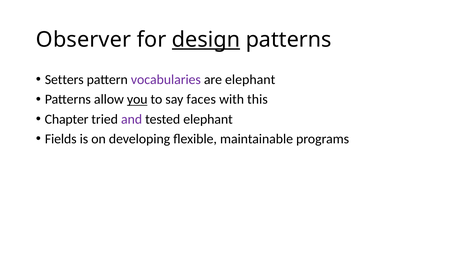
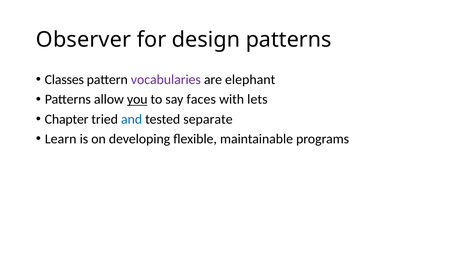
design underline: present -> none (206, 40)
Setters: Setters -> Classes (64, 80)
this: this -> lets (257, 100)
and colour: purple -> blue (132, 119)
tested elephant: elephant -> separate (208, 119)
Fields: Fields -> Learn (61, 139)
